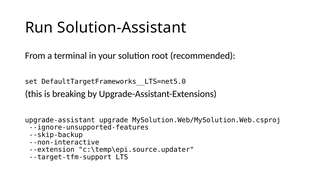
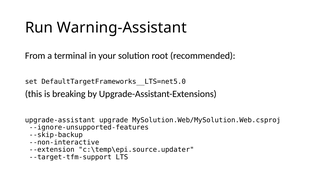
Solution-Assistant: Solution-Assistant -> Warning-Assistant (122, 28)
